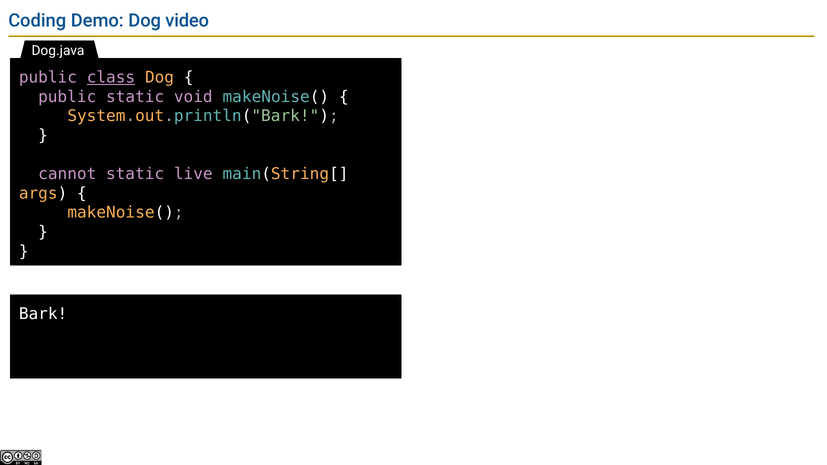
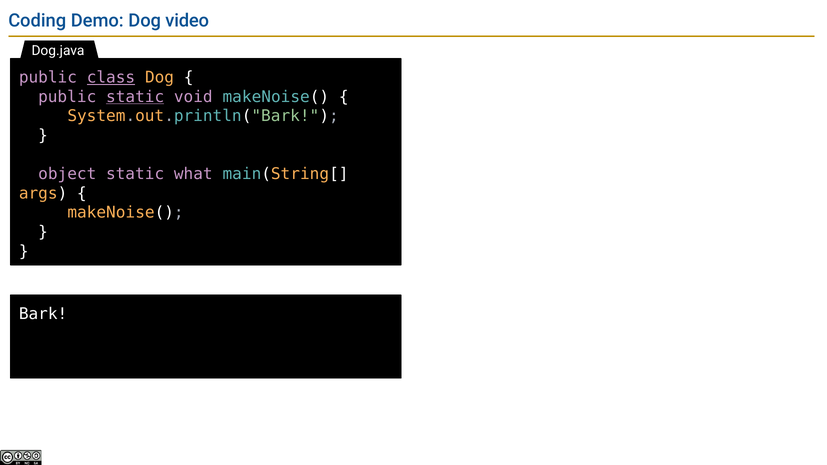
static underline: none -> present (135, 97)
cannot: cannot -> object (67, 174)
live: live -> what (193, 174)
